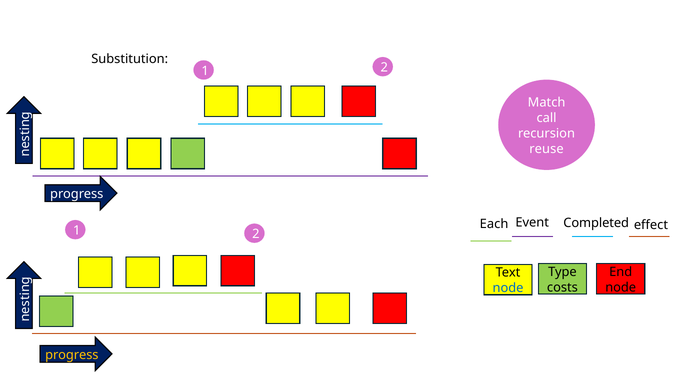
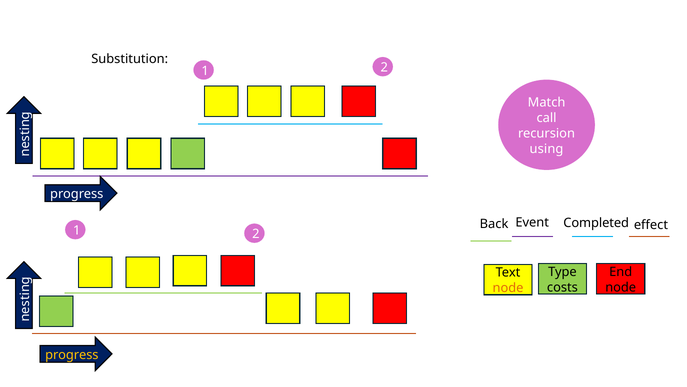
reuse: reuse -> using (546, 149)
Each: Each -> Back (494, 224)
node colour: blue -> orange (508, 288)
